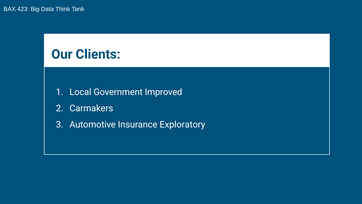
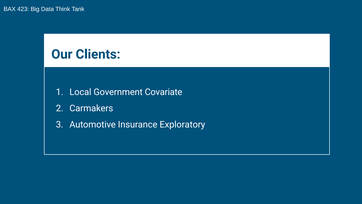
Improved: Improved -> Covariate (164, 92)
